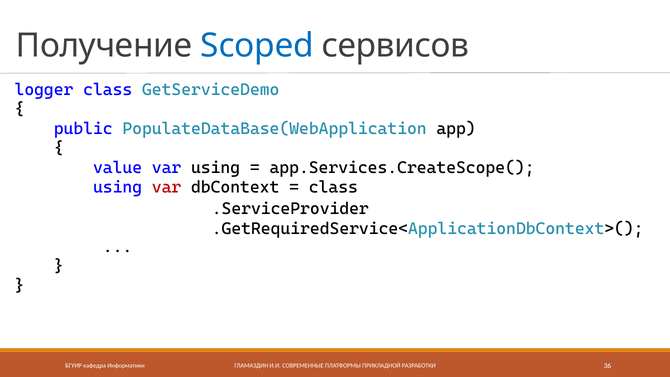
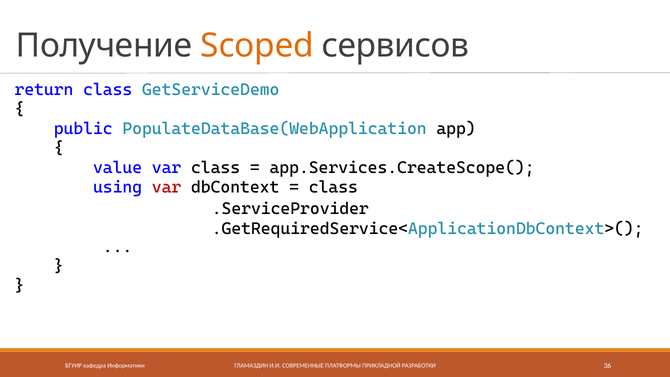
Scoped colour: blue -> orange (257, 46)
logger: logger -> return (44, 90)
var using: using -> class (216, 167)
